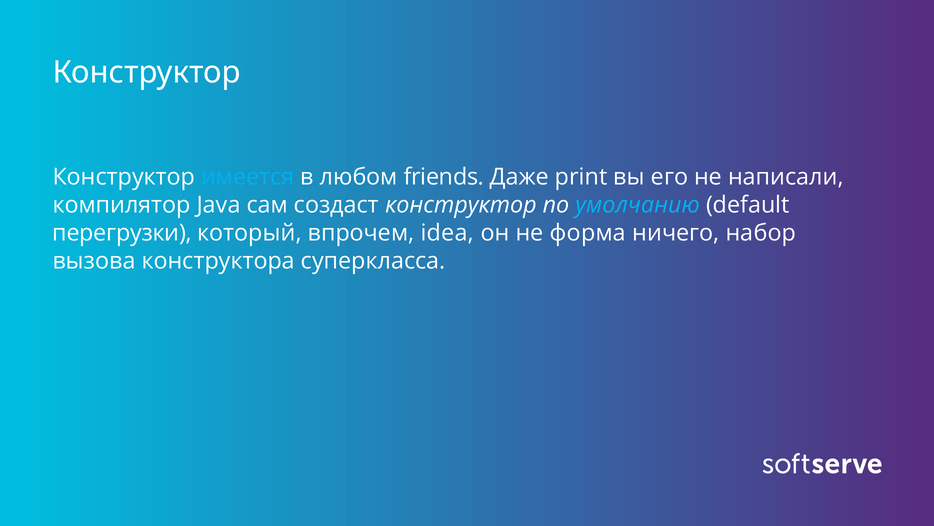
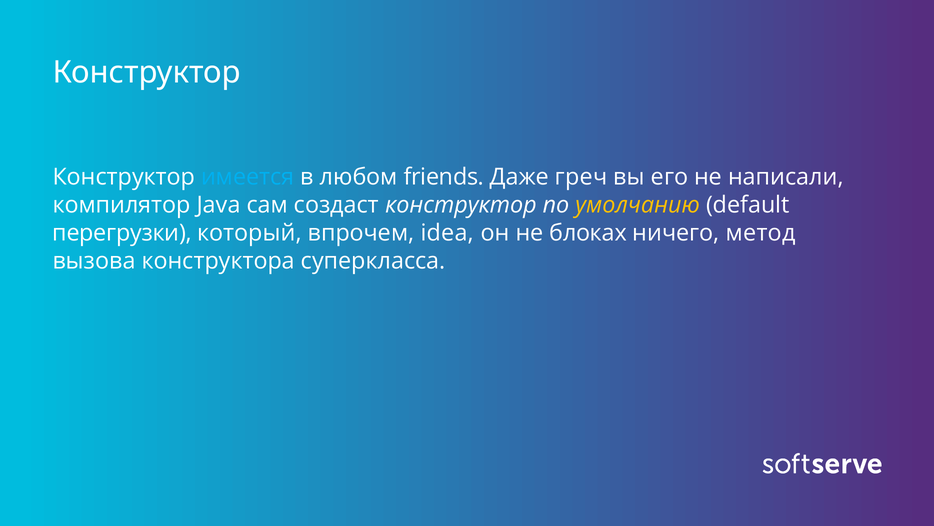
print: print -> греч (581, 177)
умолчанию colour: light blue -> yellow (638, 205)
форма: форма -> блоках (588, 233)
набор: набор -> метод (761, 233)
